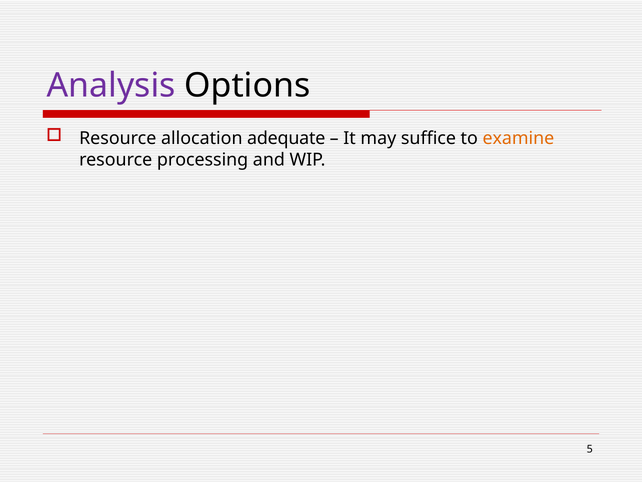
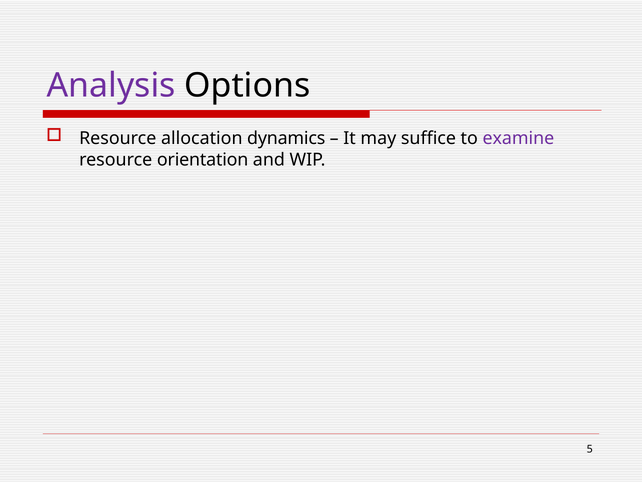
adequate: adequate -> dynamics (286, 138)
examine colour: orange -> purple (518, 138)
processing: processing -> orientation (203, 160)
